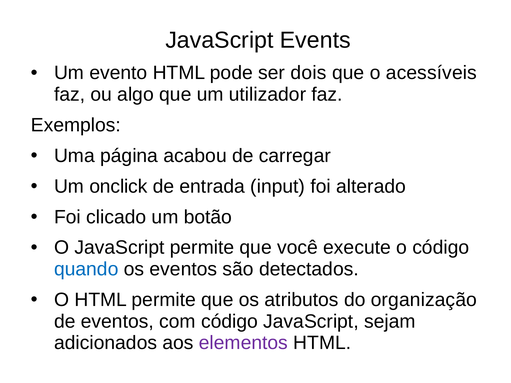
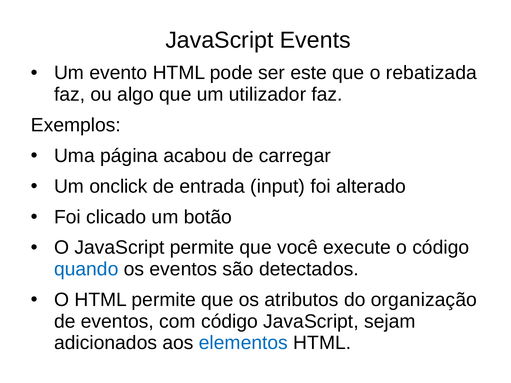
dois: dois -> este (309, 73)
acessíveis: acessíveis -> rebatizada (431, 73)
elementos colour: purple -> blue (243, 343)
